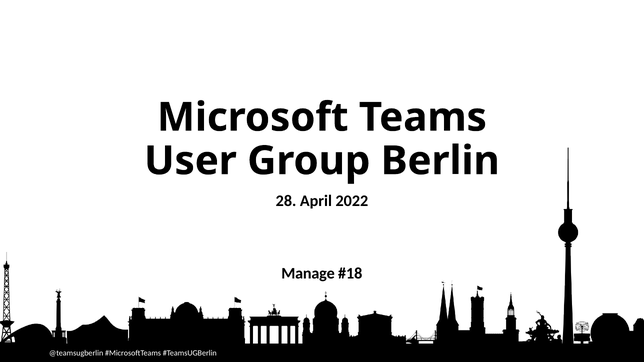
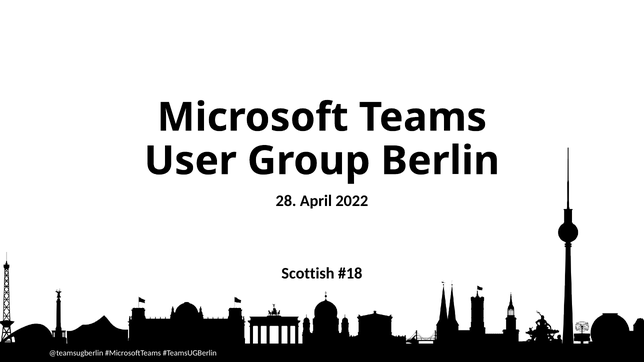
Manage: Manage -> Scottish (308, 274)
